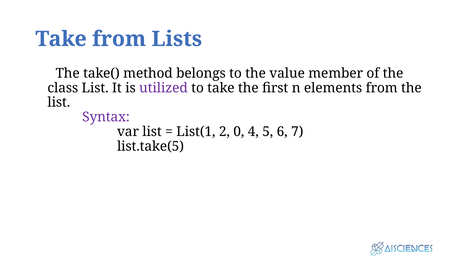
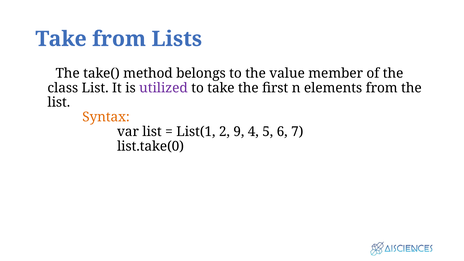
Syntax colour: purple -> orange (106, 117)
0: 0 -> 9 (239, 132)
list.take(5: list.take(5 -> list.take(0 (151, 146)
